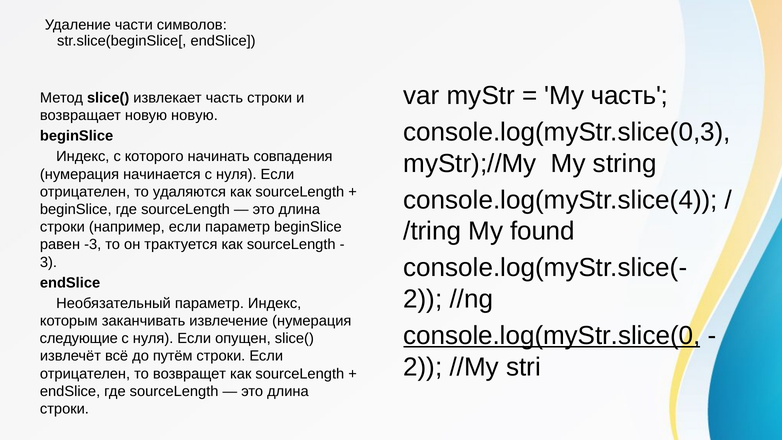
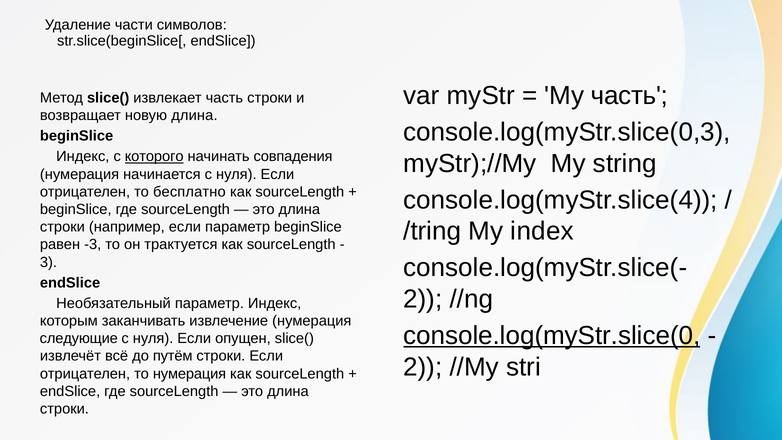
новую новую: новую -> длина (194, 116)
которого underline: none -> present (154, 157)
удаляются: удаляются -> бесплатно (189, 192)
found: found -> index (542, 231)
то возвращет: возвращет -> нумерация (190, 374)
